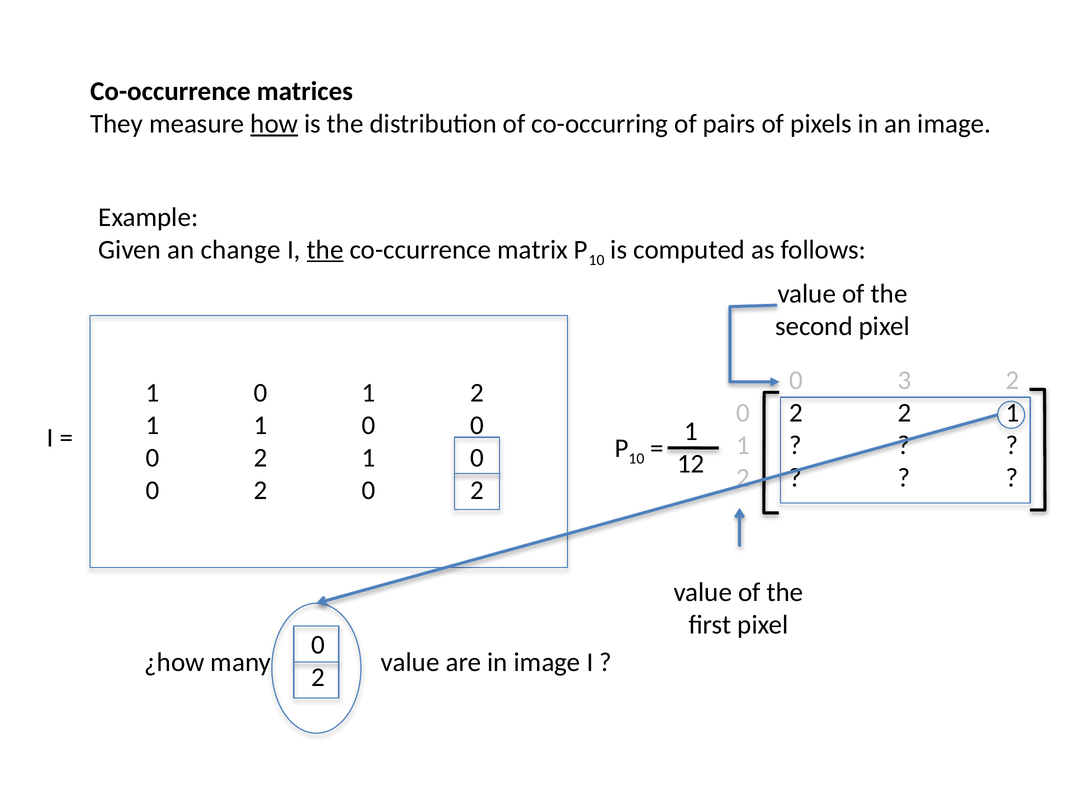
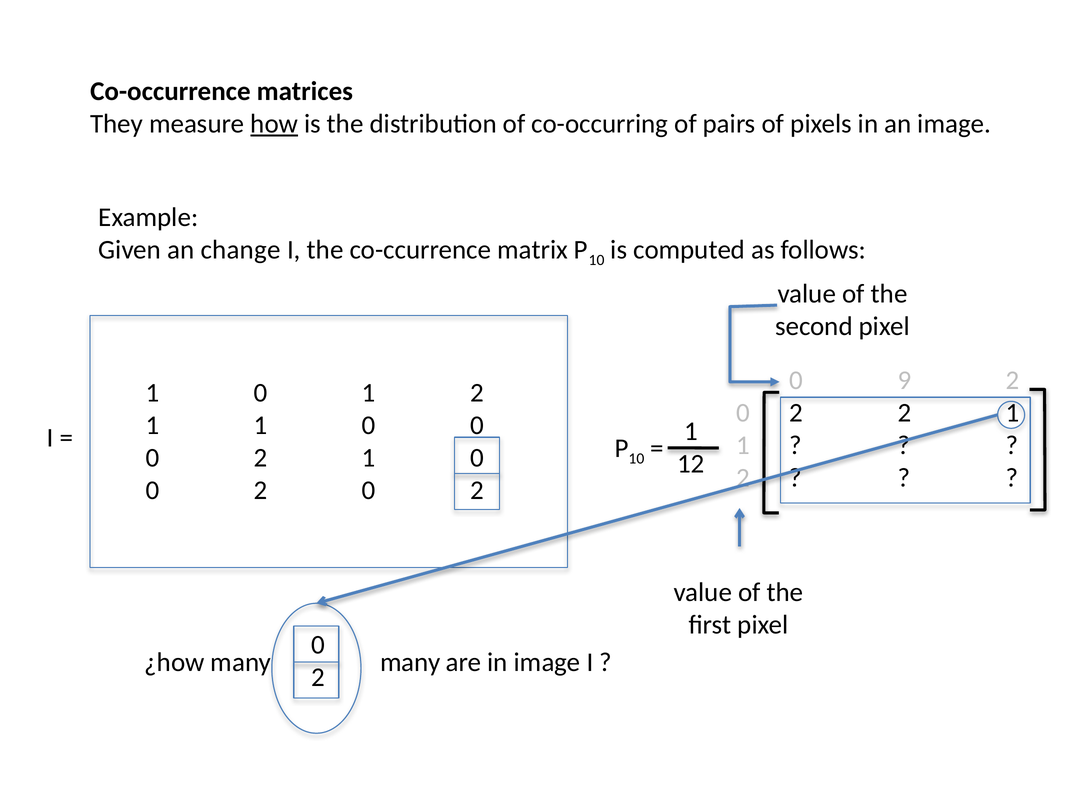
the underline: present -> none (325, 250)
3: 3 -> 9 (904, 380)
many value: value -> many (410, 662)
